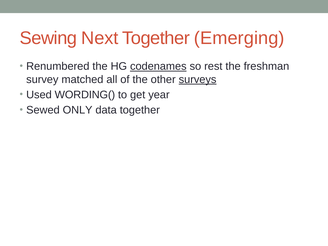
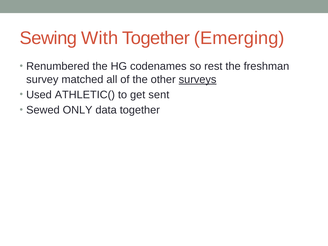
Next: Next -> With (100, 38)
codenames underline: present -> none (158, 66)
WORDING(: WORDING( -> ATHLETIC( (85, 95)
year: year -> sent (159, 95)
